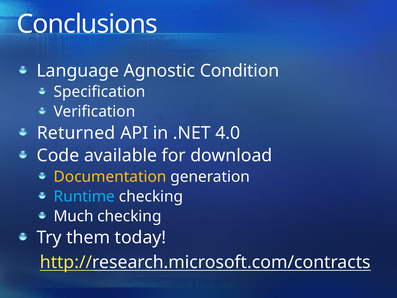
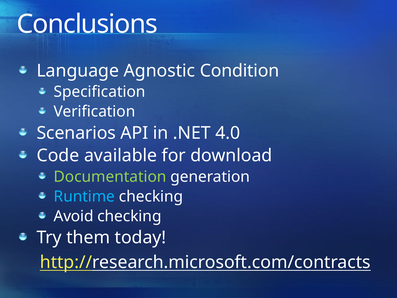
Returned: Returned -> Scenarios (76, 133)
Documentation colour: yellow -> light green (110, 177)
Much: Much -> Avoid (74, 216)
